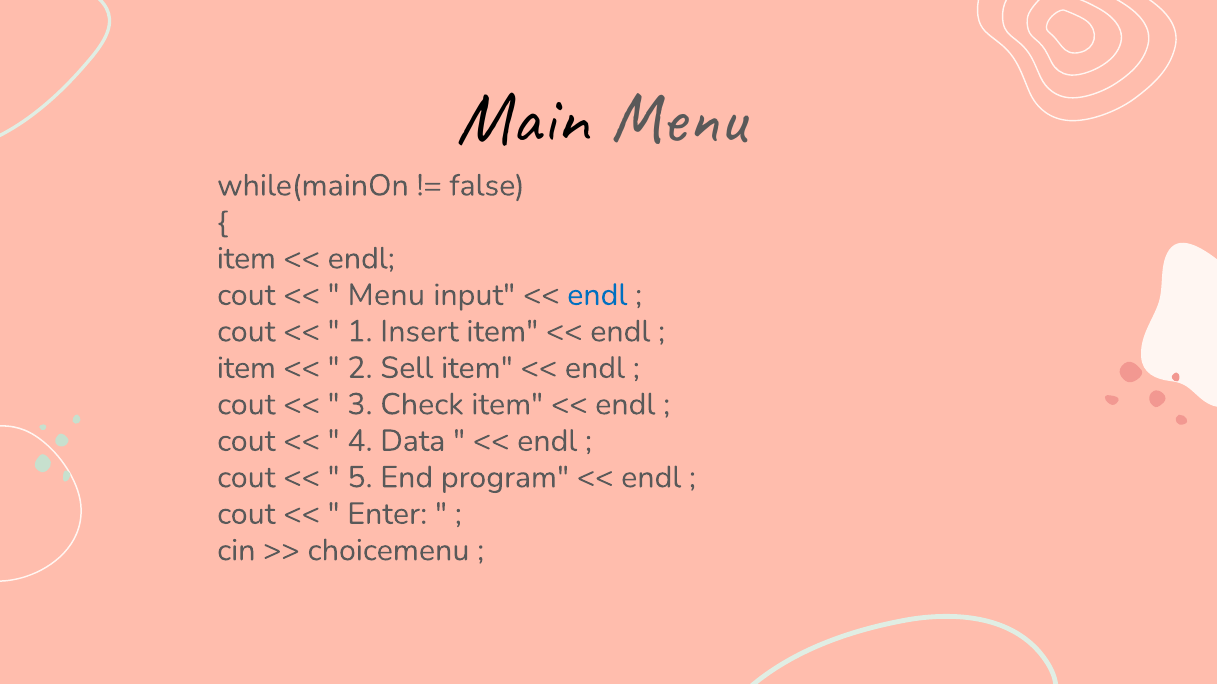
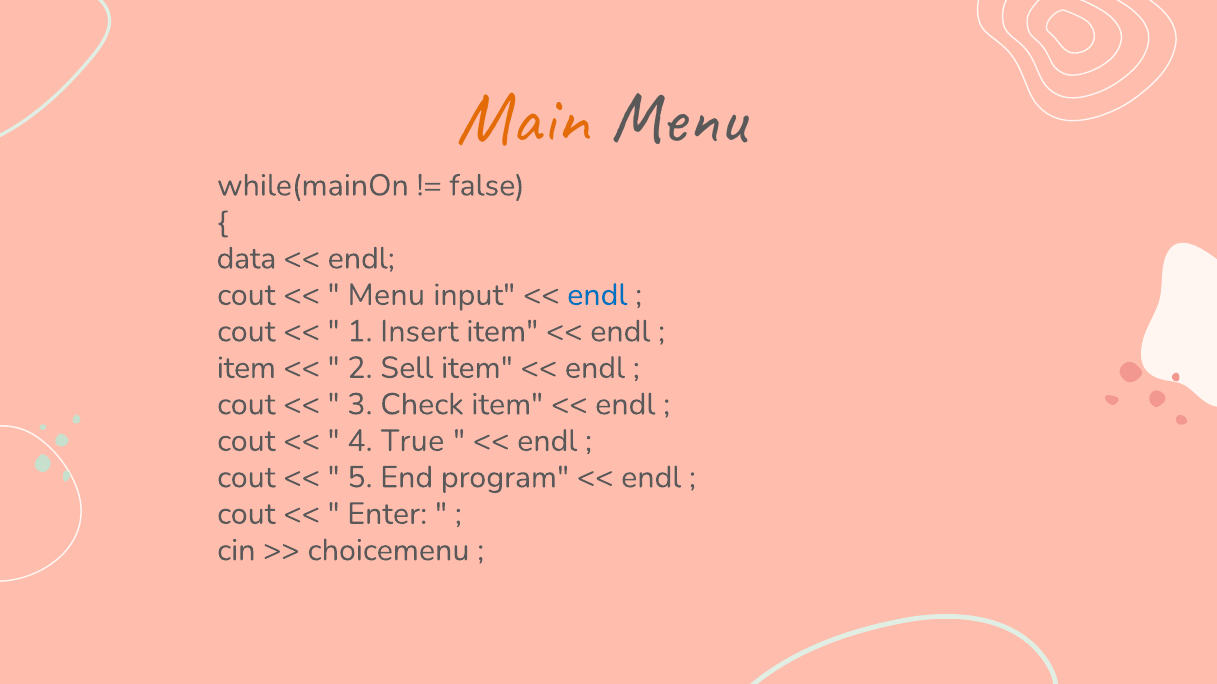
Main colour: black -> orange (523, 118)
item: item -> data (246, 259)
Data: Data -> True (413, 441)
